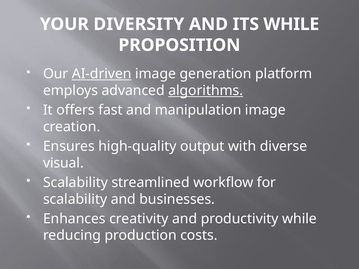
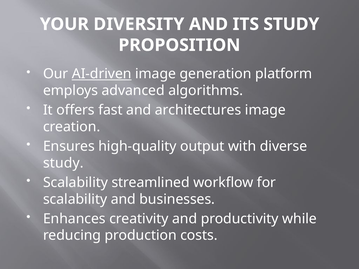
ITS WHILE: WHILE -> STUDY (291, 24)
algorithms underline: present -> none (206, 91)
manipulation: manipulation -> architectures (198, 110)
visual: visual -> study (63, 163)
